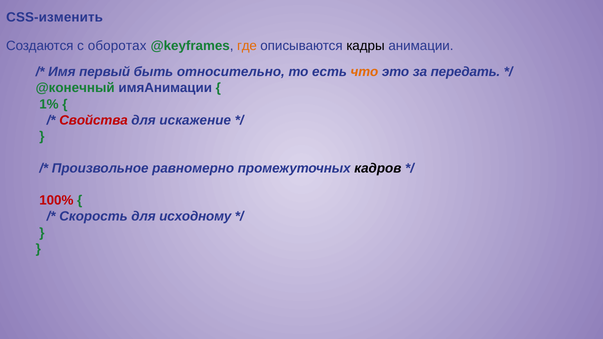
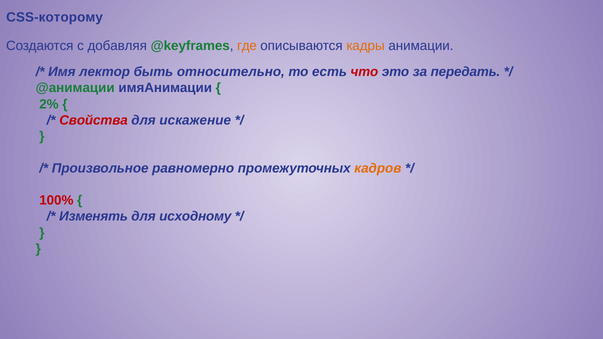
CSS-изменить: CSS-изменить -> CSS-которому (55, 17)
оборотах: оборотах -> добавляя (117, 46)
кадры colour: black -> orange (366, 46)
первый: первый -> лектор (105, 72)
что colour: orange -> red (364, 72)
@конечный: @конечный -> @анимации (75, 88)
1%: 1% -> 2% (49, 104)
кадров colour: black -> orange (378, 168)
Скорость: Скорость -> Изменять (94, 217)
